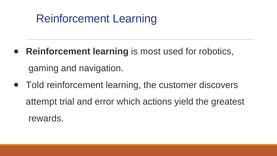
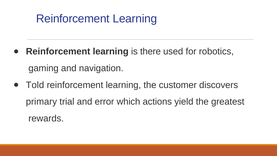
most: most -> there (150, 51)
attempt: attempt -> primary (41, 102)
